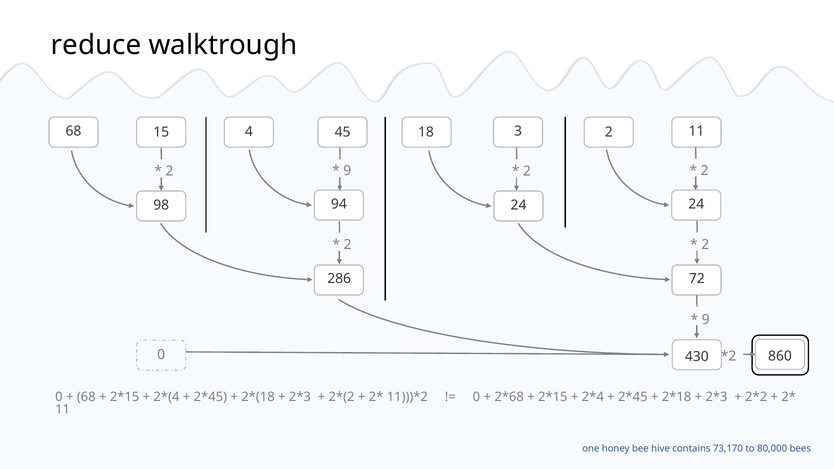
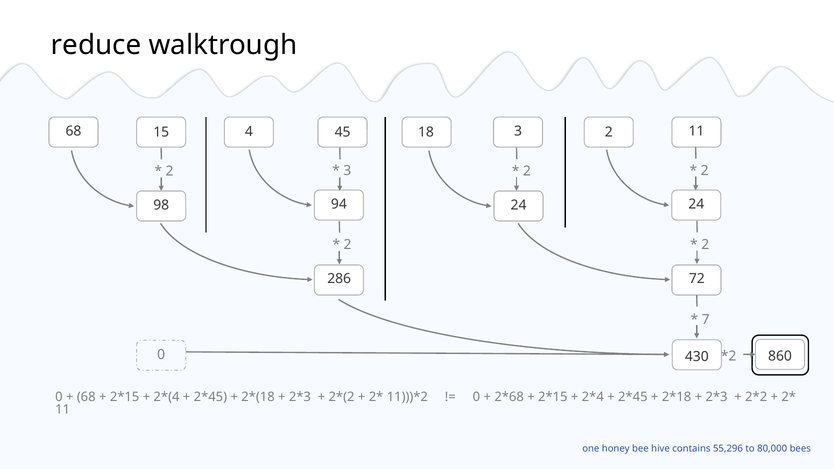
9: 9 -> 3 (347, 171)
9: 9 -> 7 (706, 320)
73,170: 73,170 -> 55,296 (728, 449)
